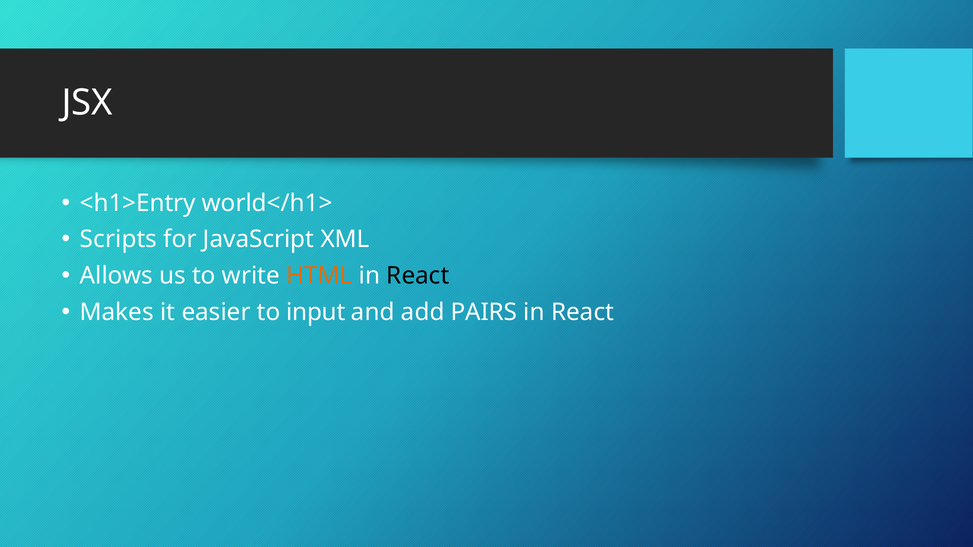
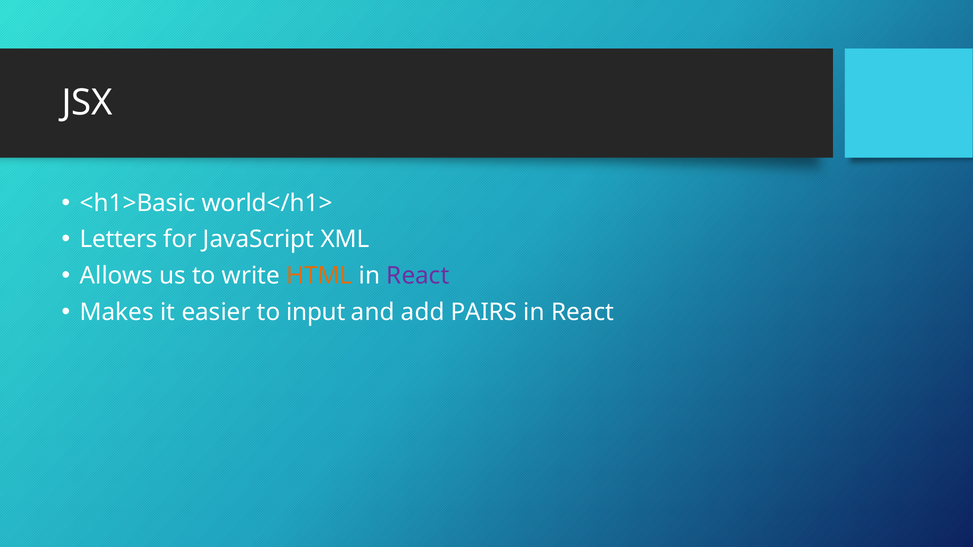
<h1>Entry: <h1>Entry -> <h1>Basic (138, 203)
Scripts: Scripts -> Letters (119, 240)
React colour: black -> purple (418, 276)
